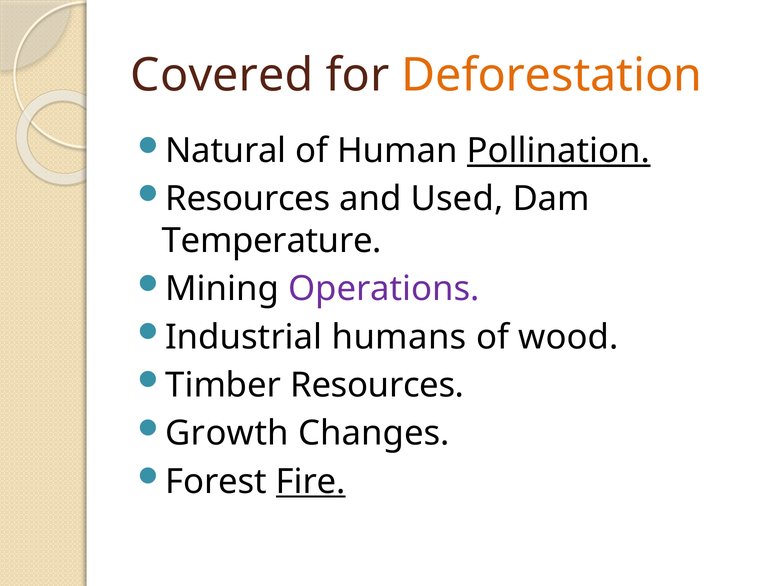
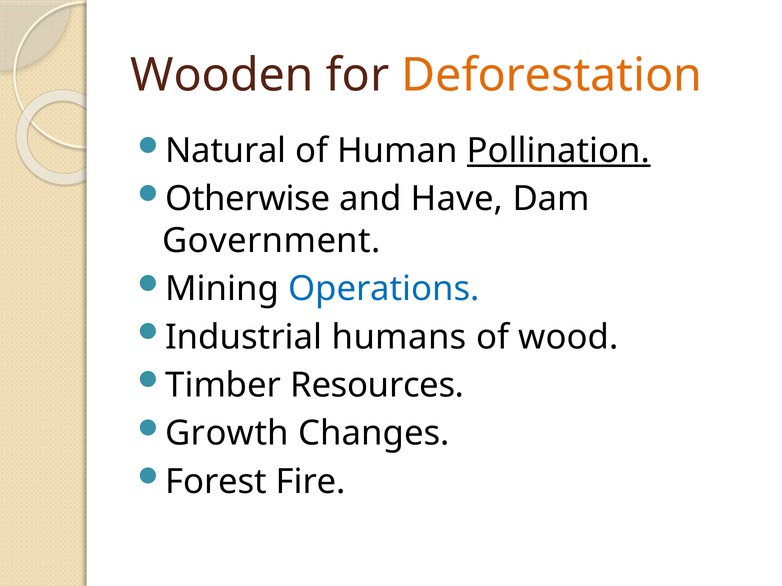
Covered: Covered -> Wooden (222, 76)
Resources: Resources -> Otherwise (248, 199)
Used: Used -> Have (457, 199)
Temperature: Temperature -> Government (271, 241)
Operations colour: purple -> blue (384, 289)
Fire underline: present -> none (311, 482)
